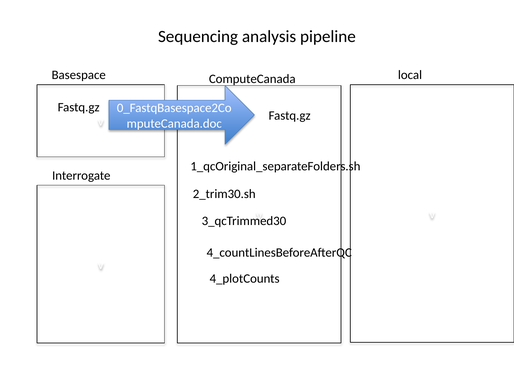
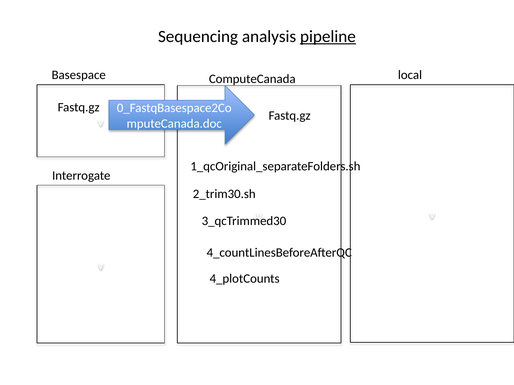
pipeline underline: none -> present (328, 37)
